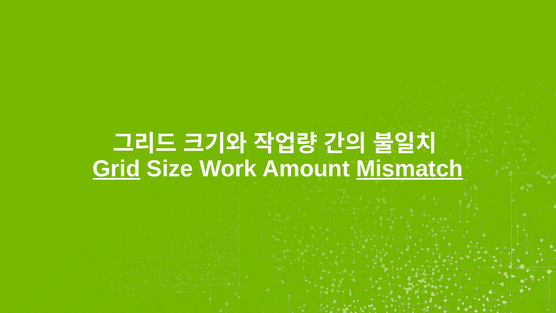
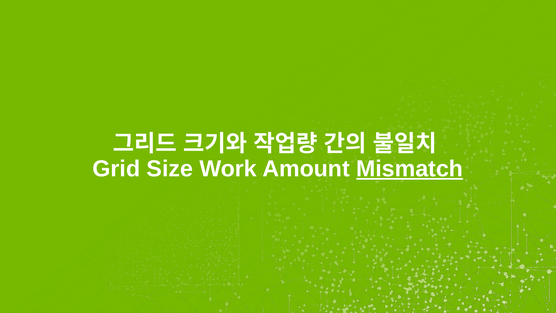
Grid underline: present -> none (116, 169)
